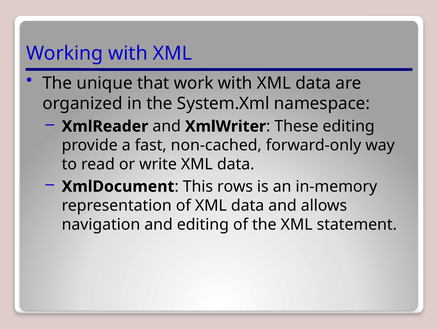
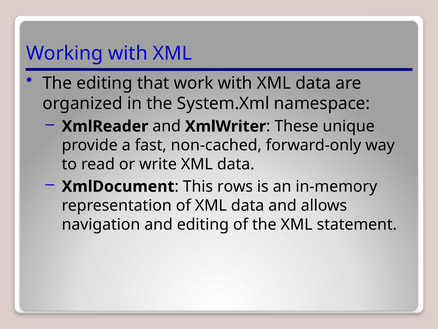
The unique: unique -> editing (105, 83)
These editing: editing -> unique (349, 126)
